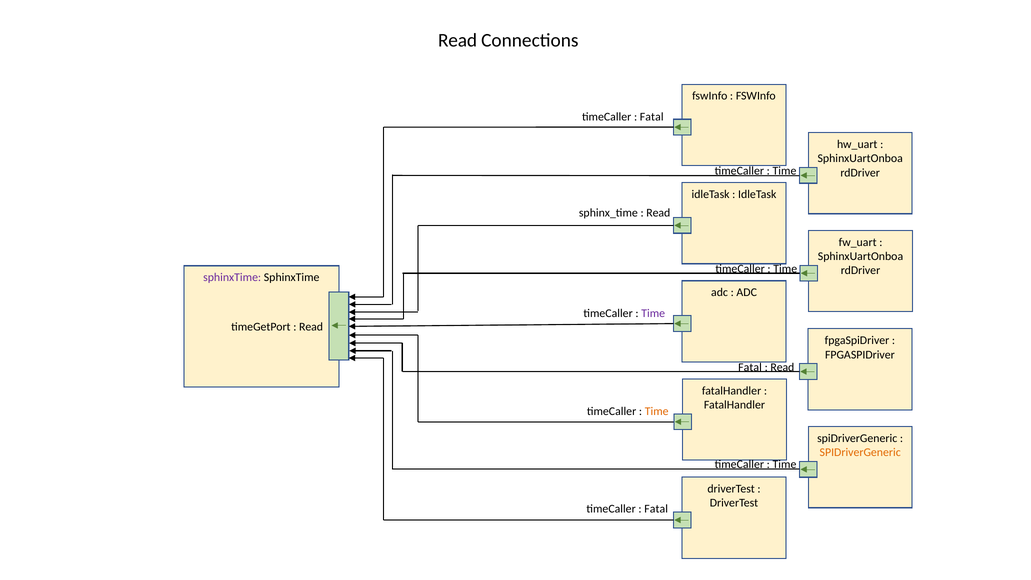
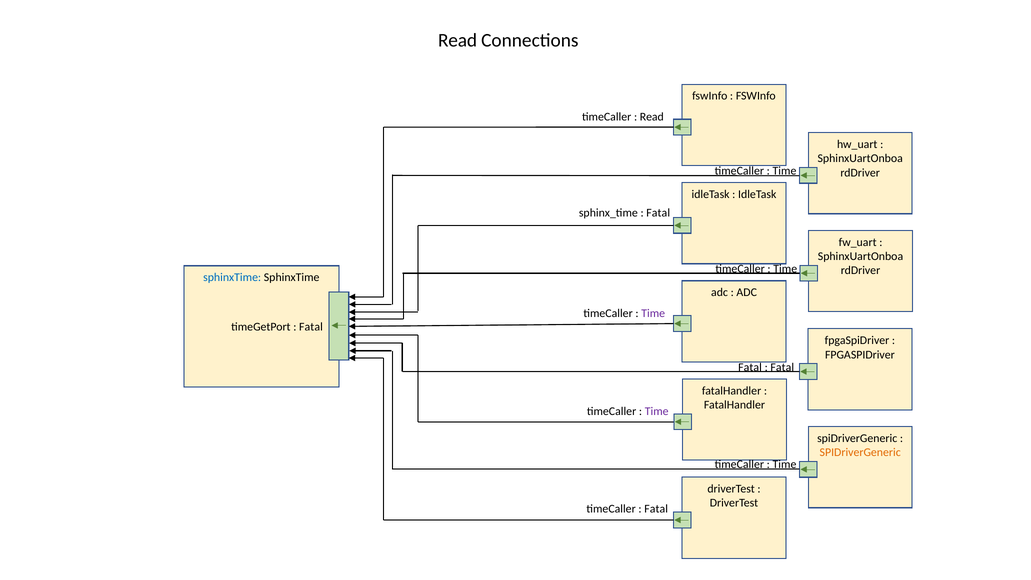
Fatal: Fatal -> Read (652, 117)
Read: Read -> Fatal (658, 213)
sphinxTime colour: purple -> blue (232, 277)
Read: Read -> Fatal (311, 327)
Read: Read -> Fatal (782, 367)
Time colour: orange -> purple (657, 411)
